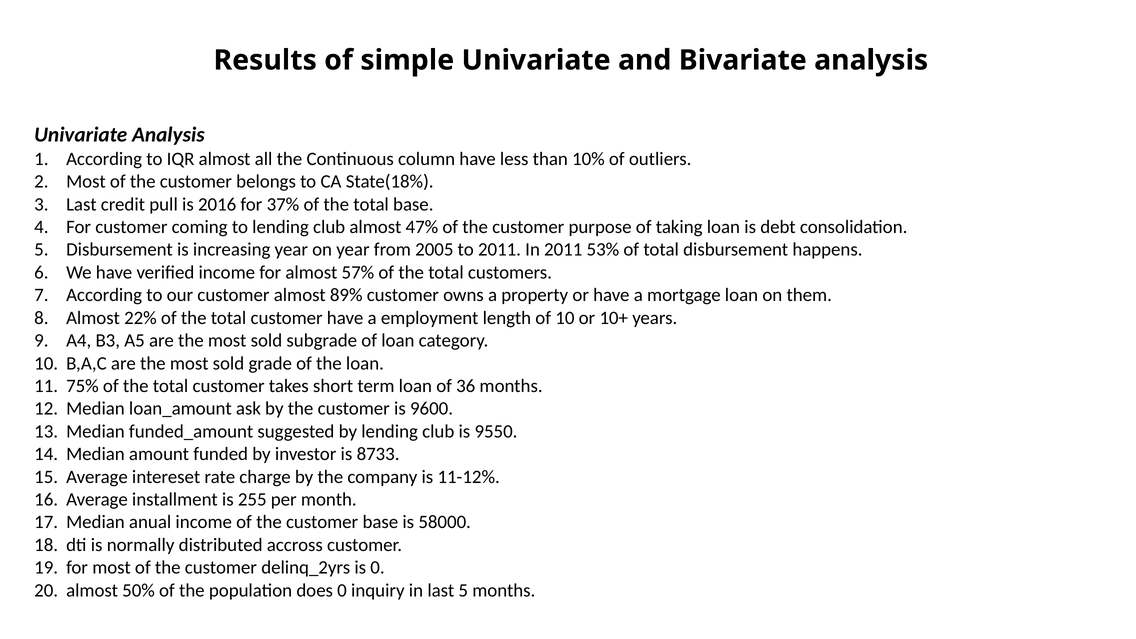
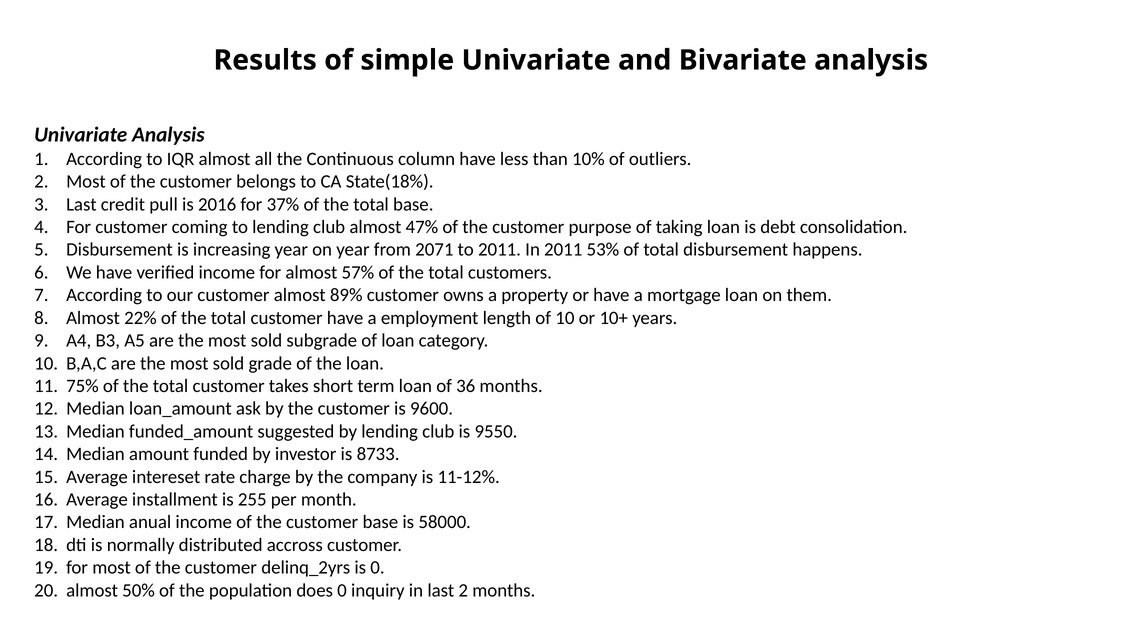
2005: 2005 -> 2071 (434, 250)
last 5: 5 -> 2 (463, 590)
